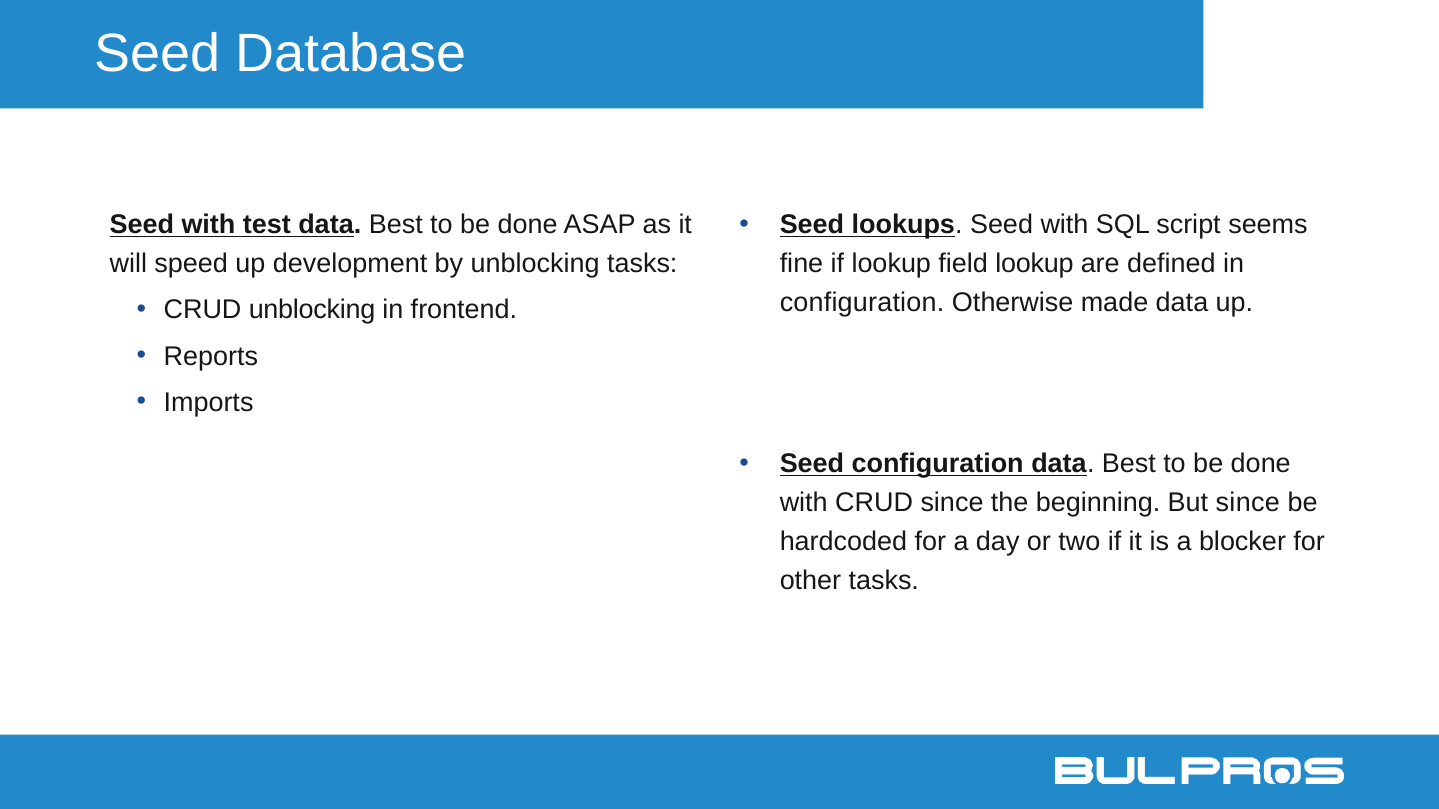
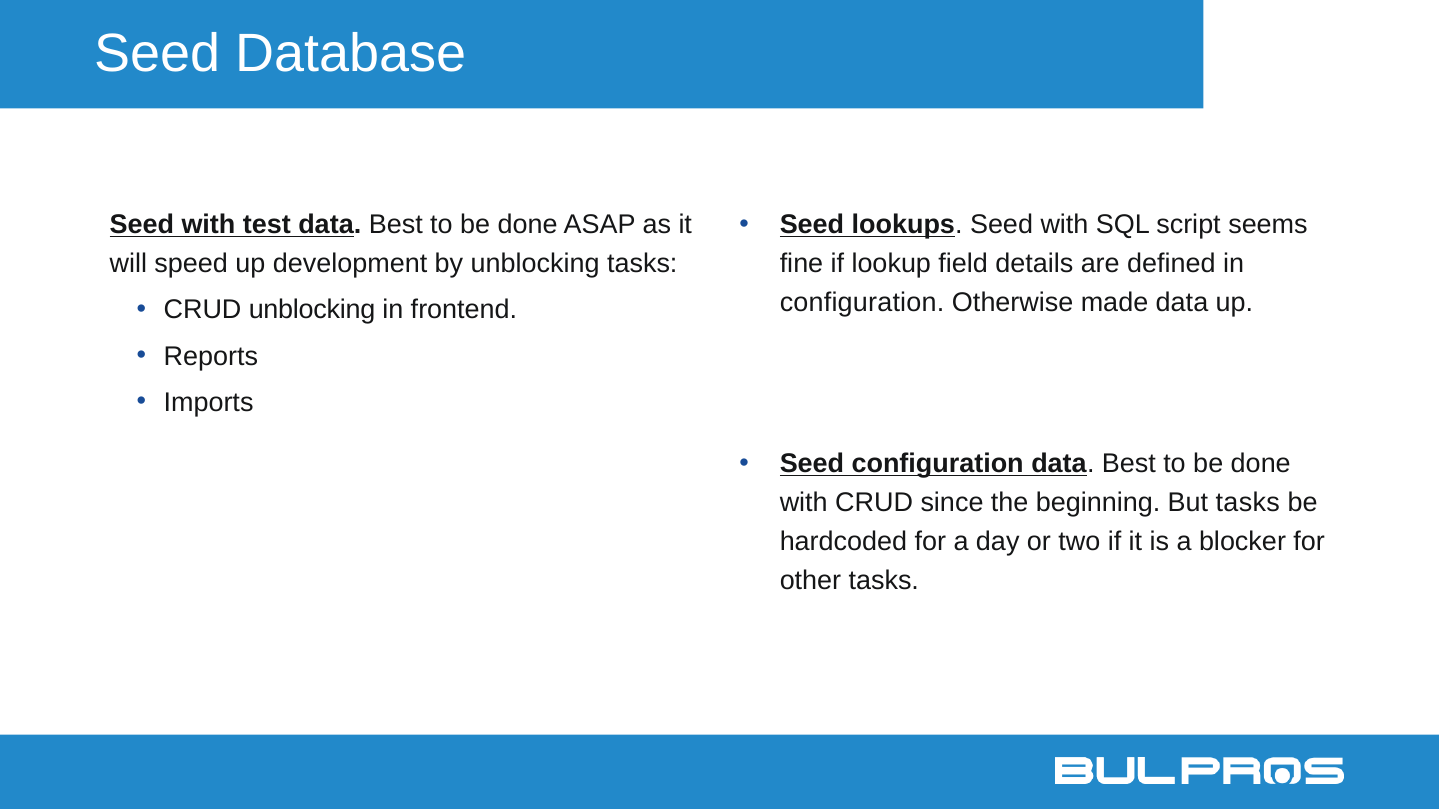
field lookup: lookup -> details (1034, 264)
But since: since -> tasks (1248, 503)
